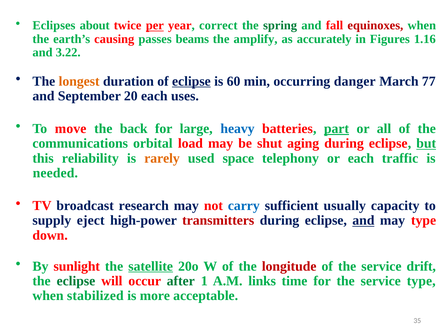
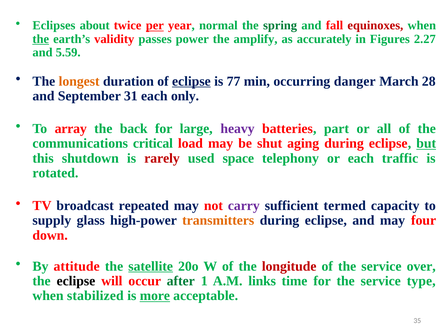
correct: correct -> normal (218, 26)
the underline: none -> present (41, 39)
causing: causing -> validity (114, 39)
beams: beams -> power (192, 39)
1.16: 1.16 -> 2.27 (425, 39)
3.22: 3.22 -> 5.59 (68, 52)
60: 60 -> 77 (234, 81)
77: 77 -> 28 (429, 81)
20: 20 -> 31 (131, 96)
uses: uses -> only (185, 96)
move: move -> array (71, 129)
heavy colour: blue -> purple (238, 129)
part underline: present -> none (337, 129)
orbital: orbital -> critical (153, 143)
reliability: reliability -> shutdown (90, 158)
rarely colour: orange -> red (162, 158)
needed: needed -> rotated (55, 173)
research: research -> repeated (144, 206)
carry colour: blue -> purple (244, 206)
usually: usually -> termed (345, 206)
eject: eject -> glass (91, 220)
transmitters colour: red -> orange (218, 220)
and underline: present -> none (363, 220)
may type: type -> four (424, 220)
sunlight: sunlight -> attitude (77, 266)
drift: drift -> over (421, 266)
eclipse colour: green -> black (76, 281)
more underline: none -> present (155, 296)
